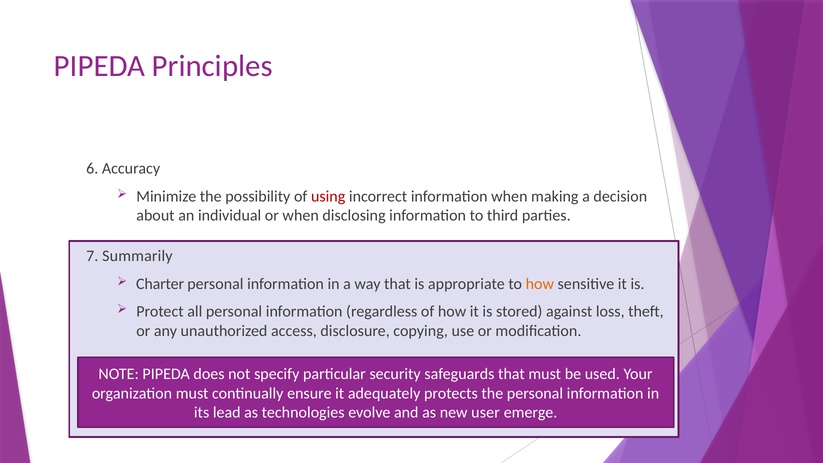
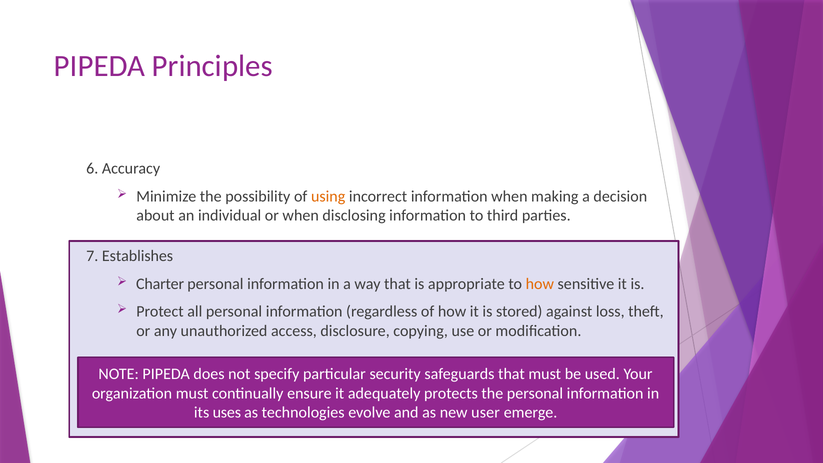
using colour: red -> orange (328, 196)
Summarily: Summarily -> Establishes (138, 256)
lead: lead -> uses (227, 413)
